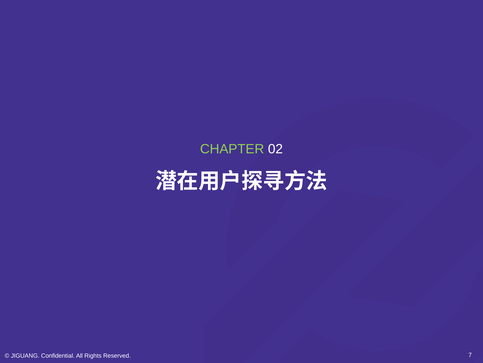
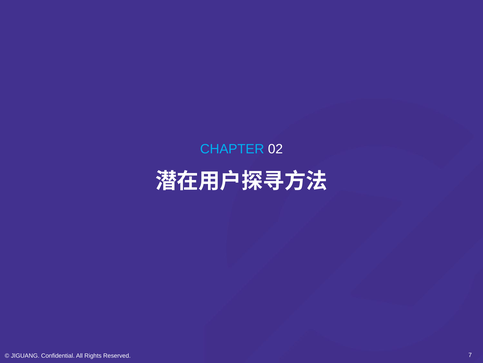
CHAPTER colour: light green -> light blue (232, 149)
